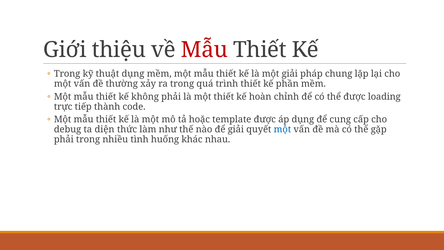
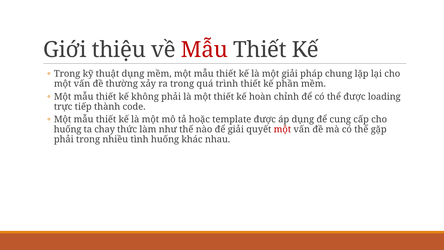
debug: debug -> huống (68, 129)
diện: diện -> chay (105, 129)
một colour: blue -> red (282, 129)
